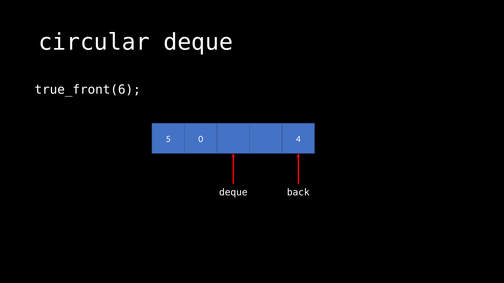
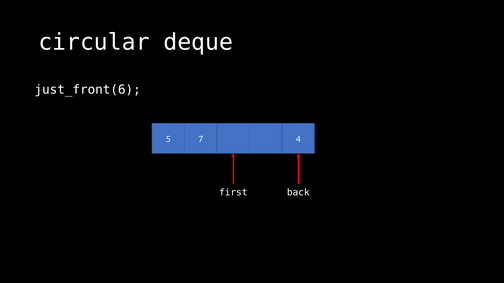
true_front(6: true_front(6 -> just_front(6 (88, 90)
0: 0 -> 7 (201, 139)
deque: deque -> first (233, 193)
